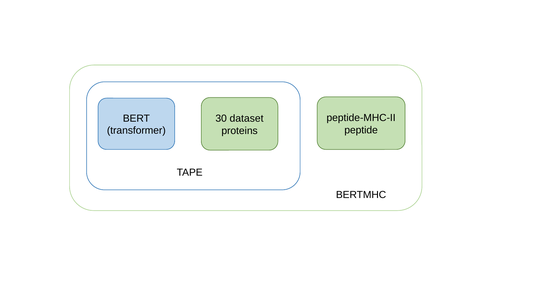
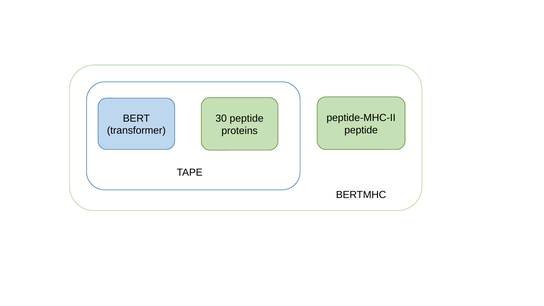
30 dataset: dataset -> peptide (247, 118)
